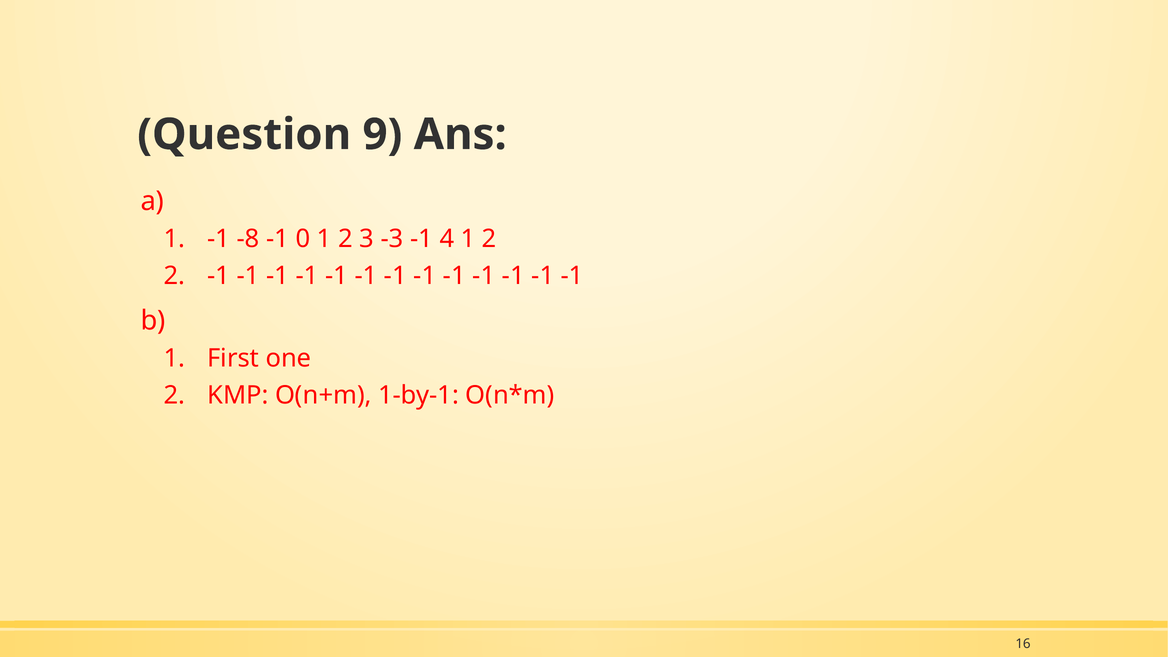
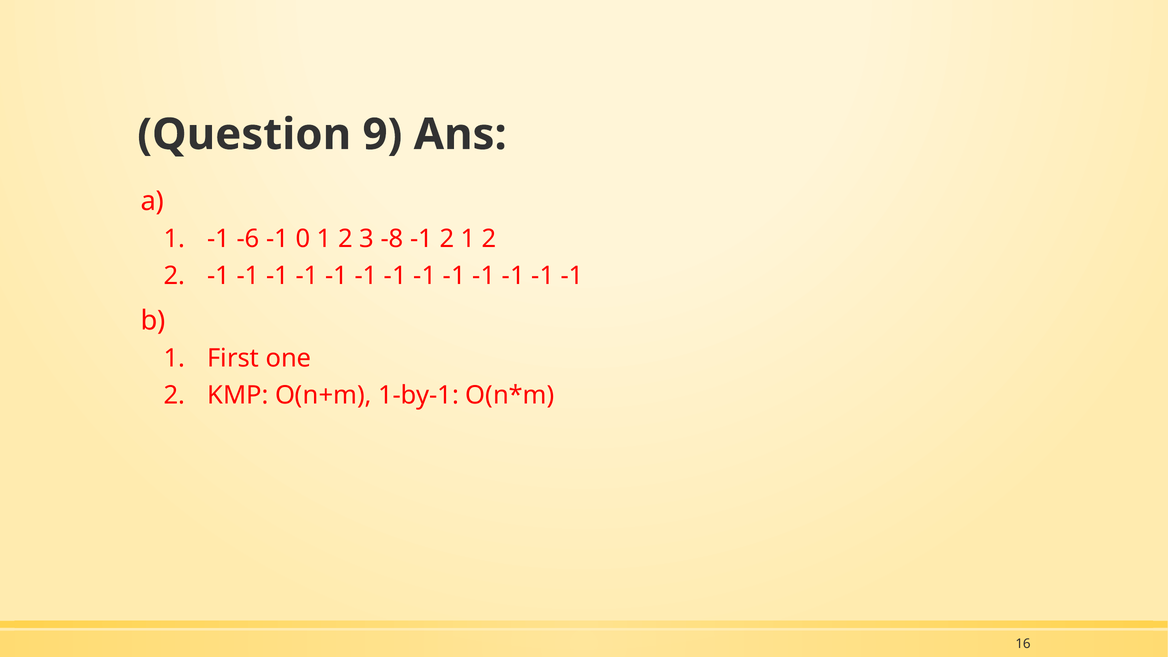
-8: -8 -> -6 (248, 239)
-3: -3 -> -8 (392, 239)
-1 4: 4 -> 2 (447, 239)
